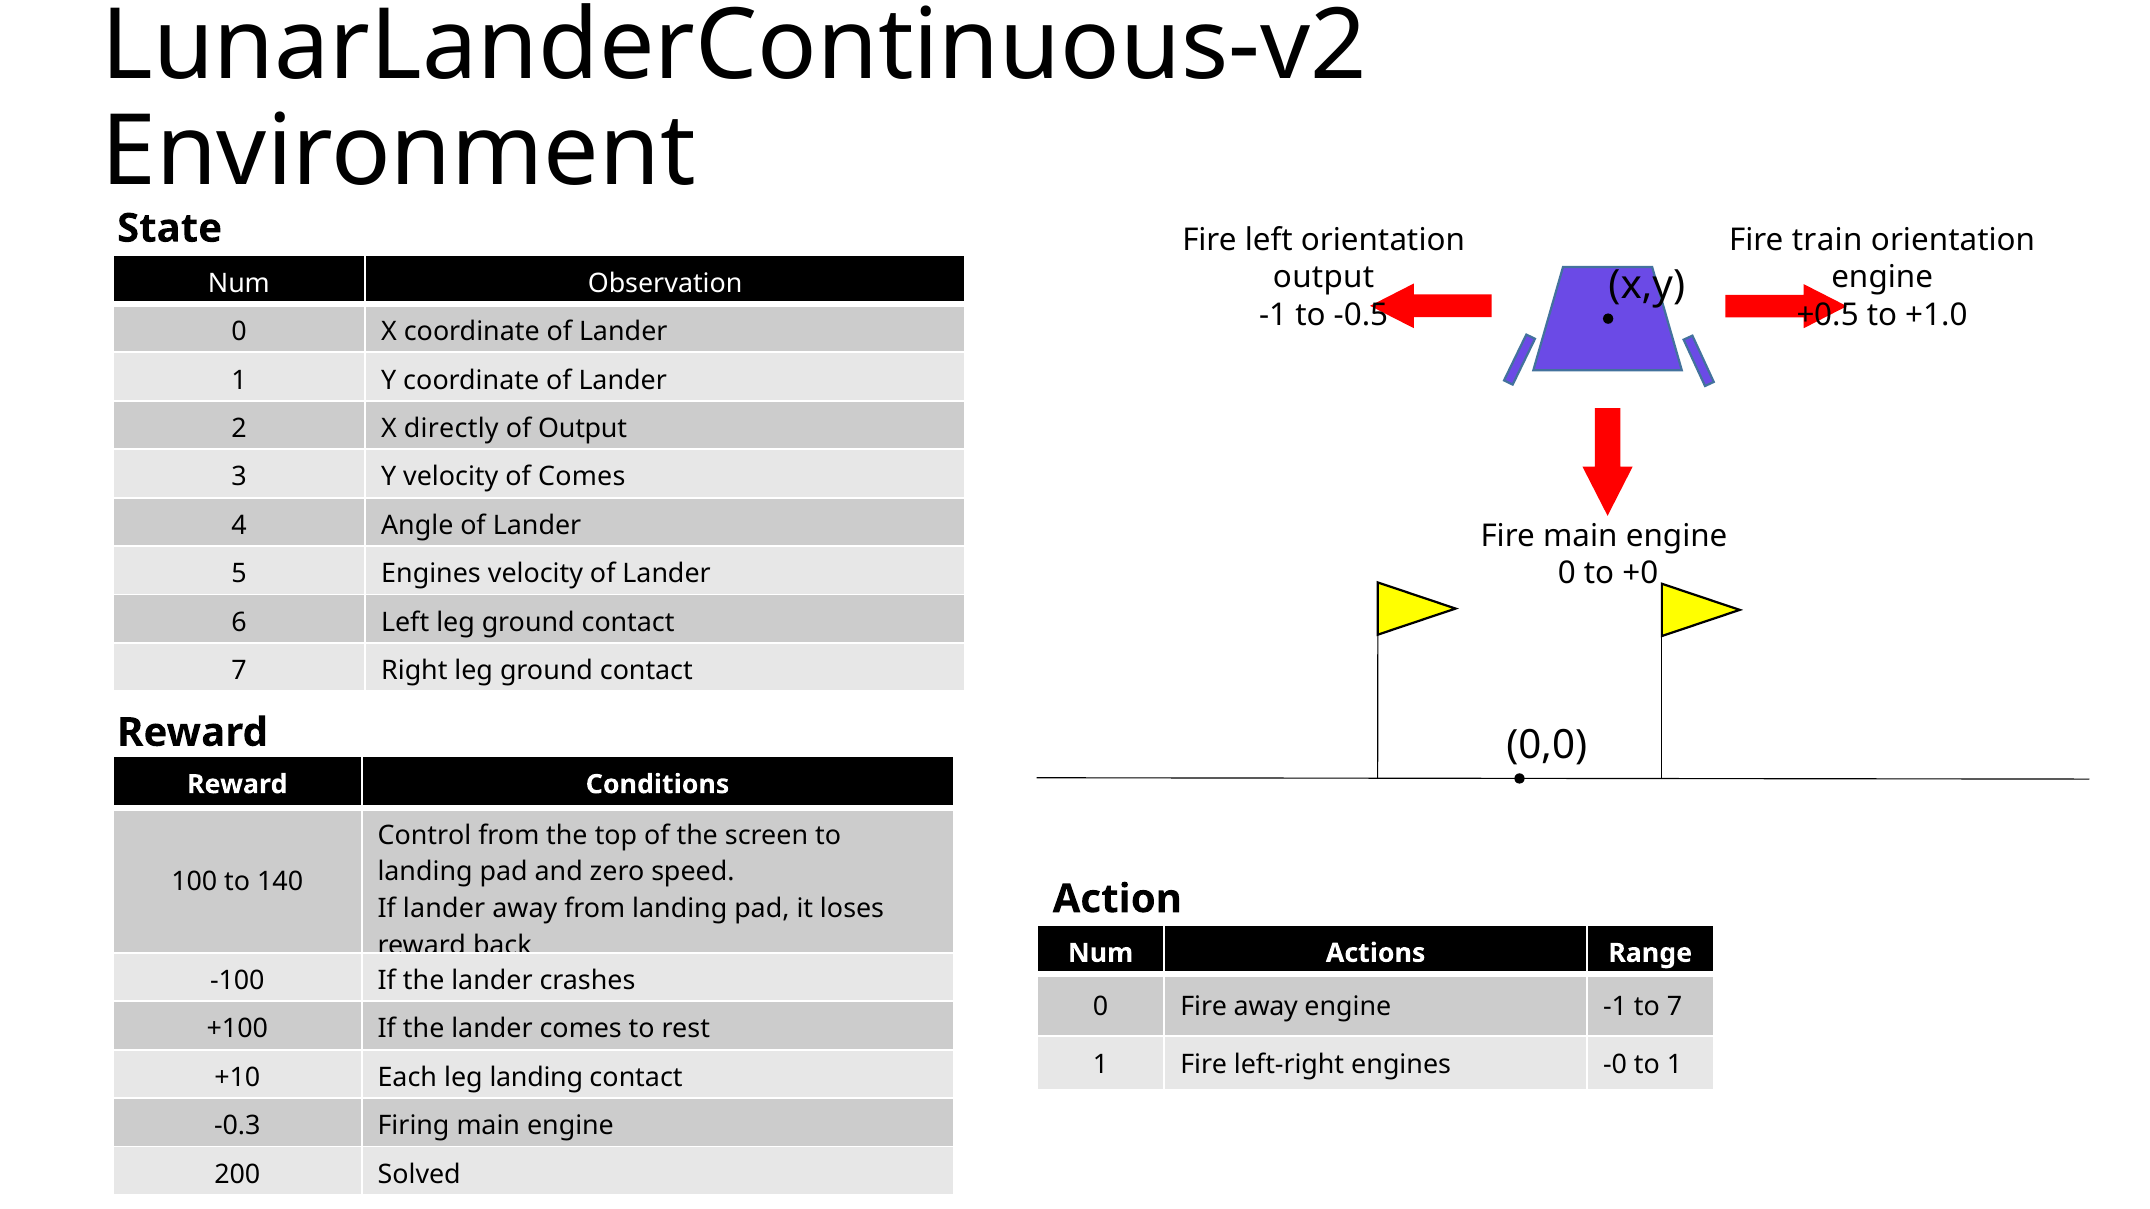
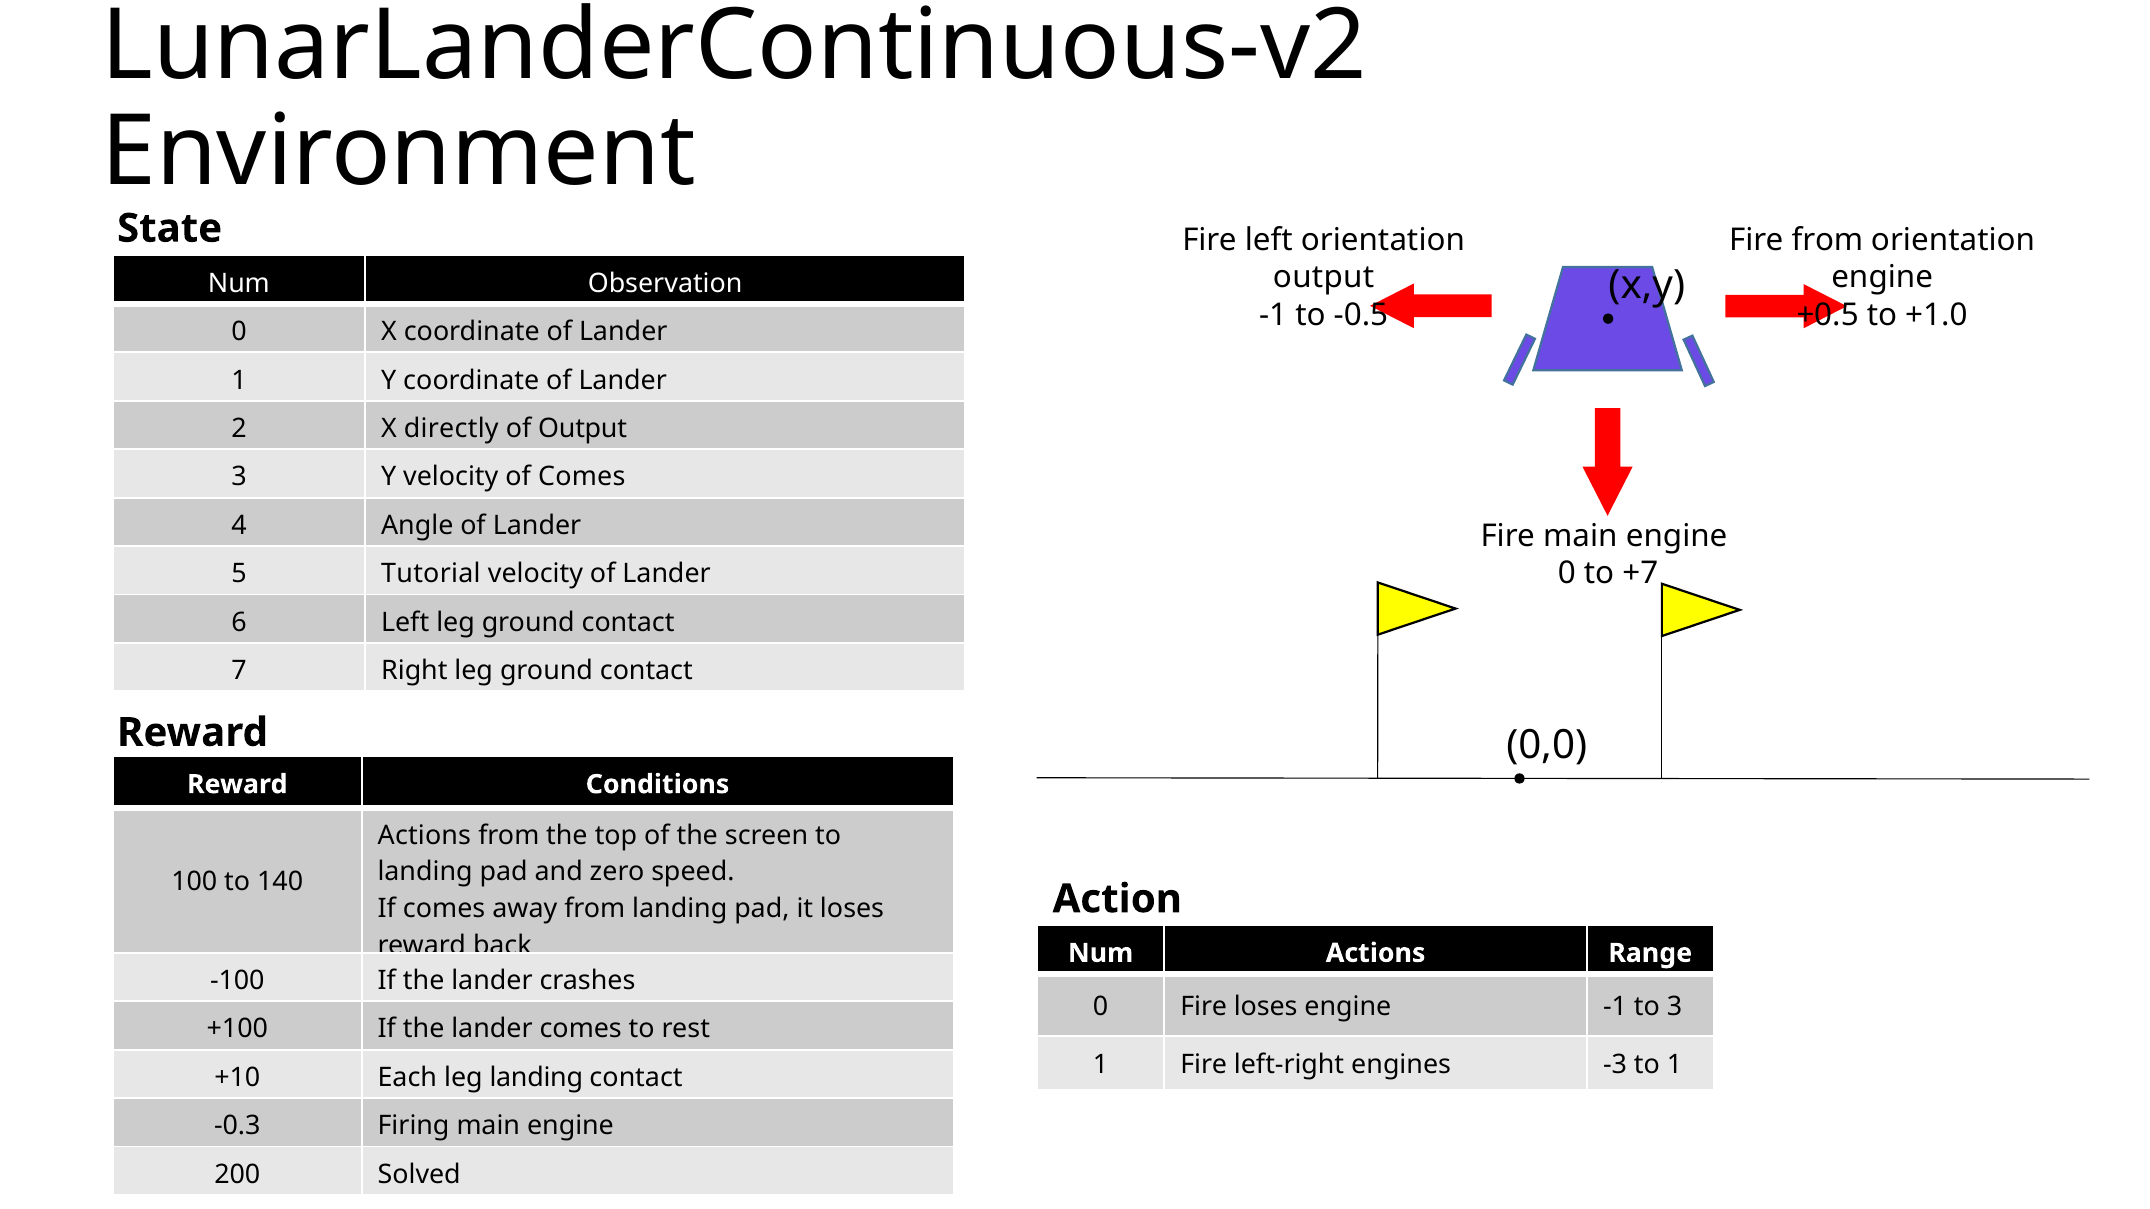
Fire train: train -> from (1827, 240)
+0: +0 -> +7 (1640, 574)
5 Engines: Engines -> Tutorial (431, 574)
Control: Control -> Actions (424, 836)
If lander: lander -> comes (444, 909)
Fire away: away -> loses (1266, 1007)
to 7: 7 -> 3 (1675, 1007)
-0: -0 -> -3 (1615, 1065)
